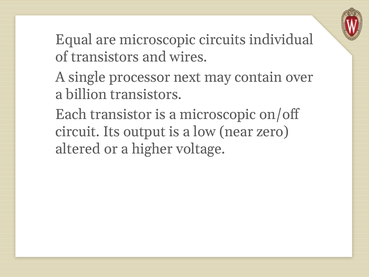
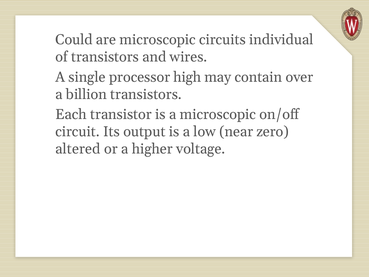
Equal: Equal -> Could (74, 40)
next: next -> high (187, 77)
